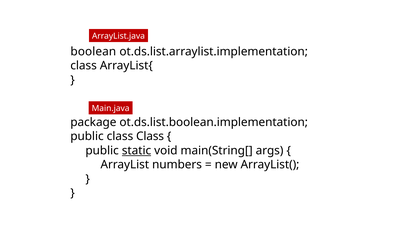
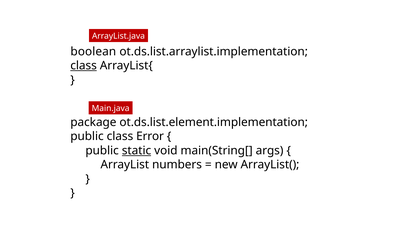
class underline: none -> present (84, 66)
ot.ds.list.boolean.implementation: ot.ds.list.boolean.implementation -> ot.ds.list.element.implementation (214, 122)
class Class: Class -> Error (150, 136)
